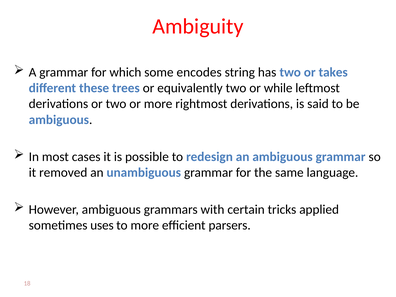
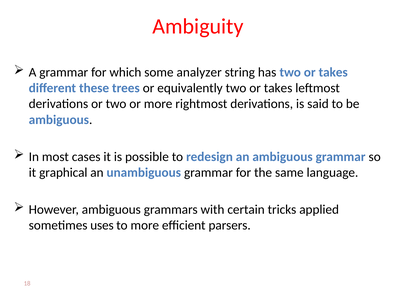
encodes: encodes -> analyzer (199, 72)
equivalently two or while: while -> takes (278, 88)
removed: removed -> graphical (63, 173)
